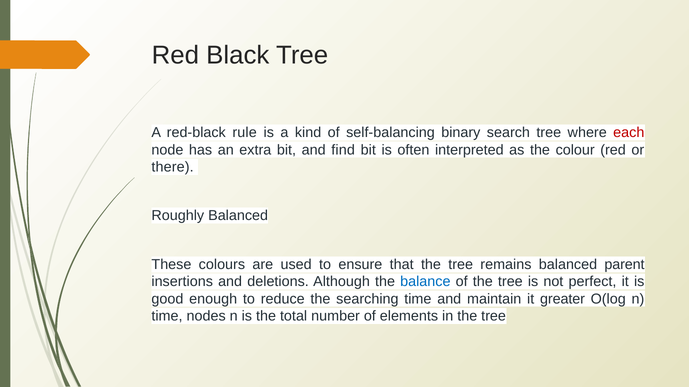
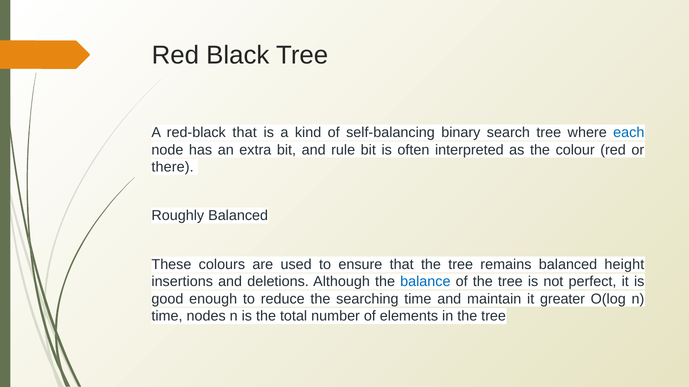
red-black rule: rule -> that (245, 133)
each colour: red -> blue (629, 133)
find: find -> rule (343, 150)
parent: parent -> height (624, 265)
